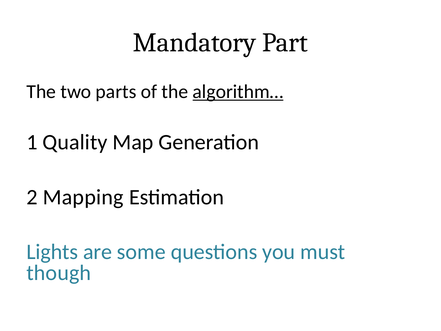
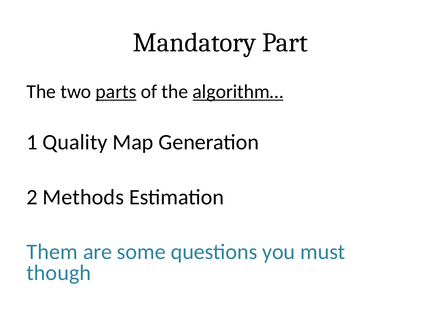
parts underline: none -> present (116, 92)
Mapping: Mapping -> Methods (83, 197)
Lights: Lights -> Them (52, 252)
